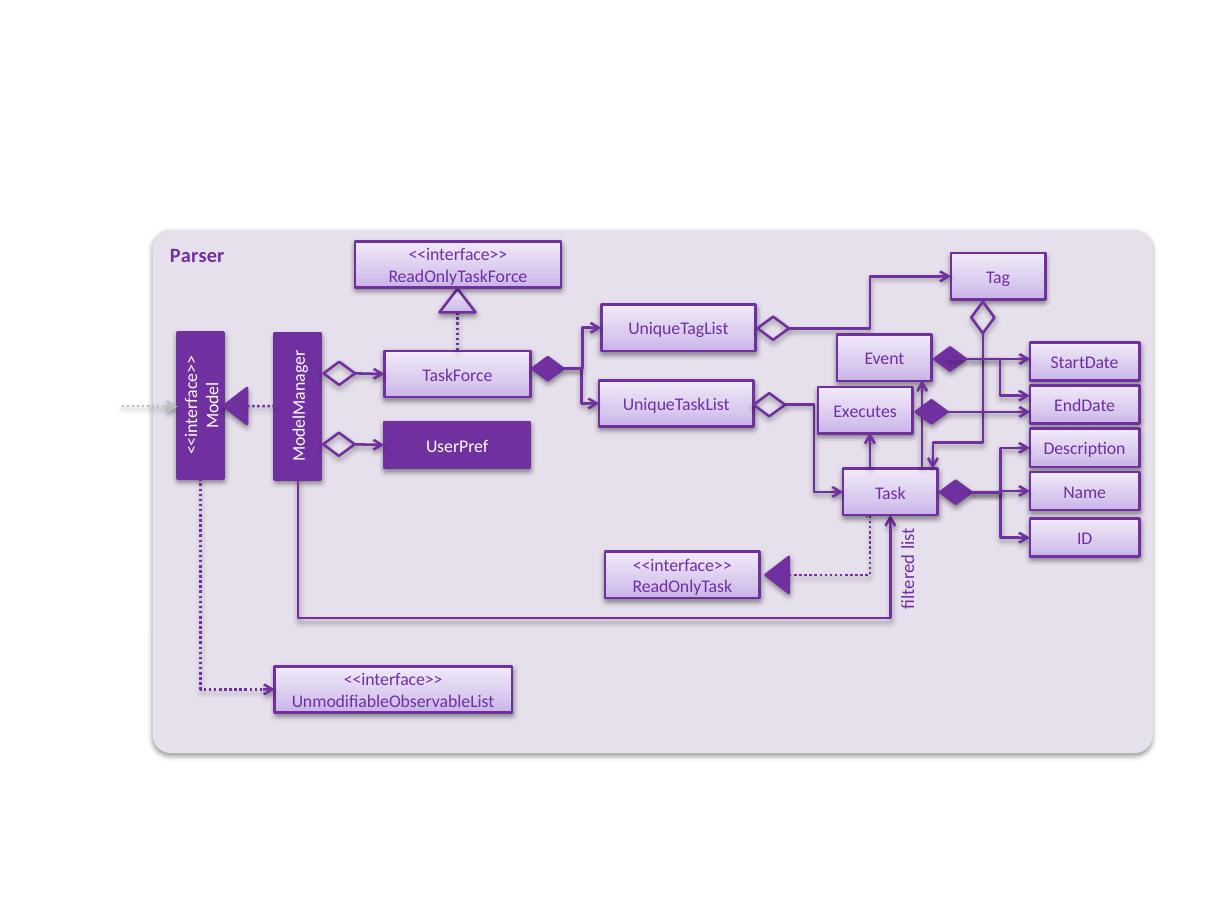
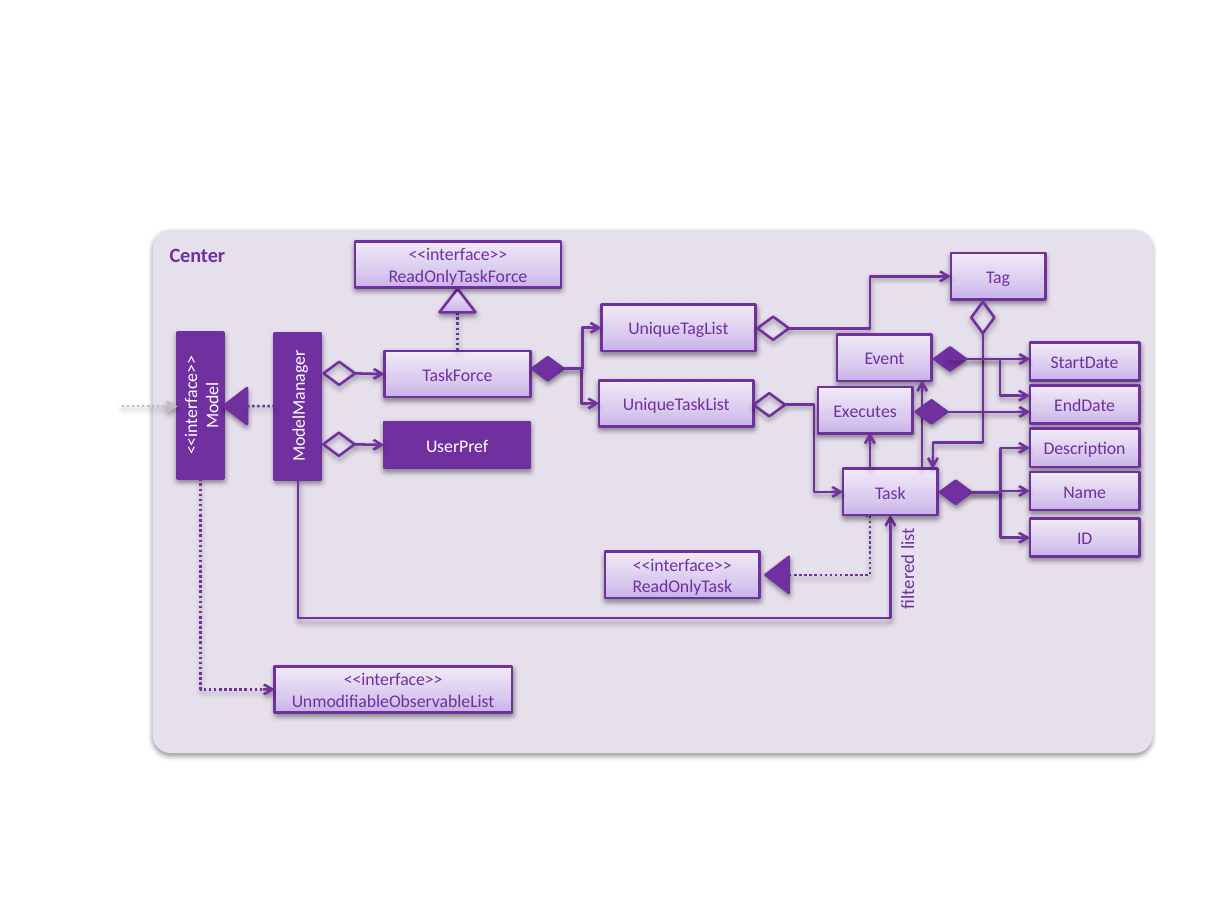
Parser: Parser -> Center (197, 256)
